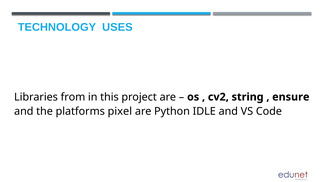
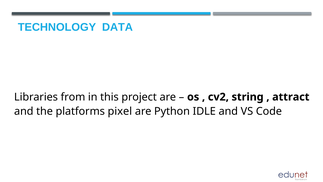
USES: USES -> DATA (117, 27)
ensure: ensure -> attract (291, 97)
